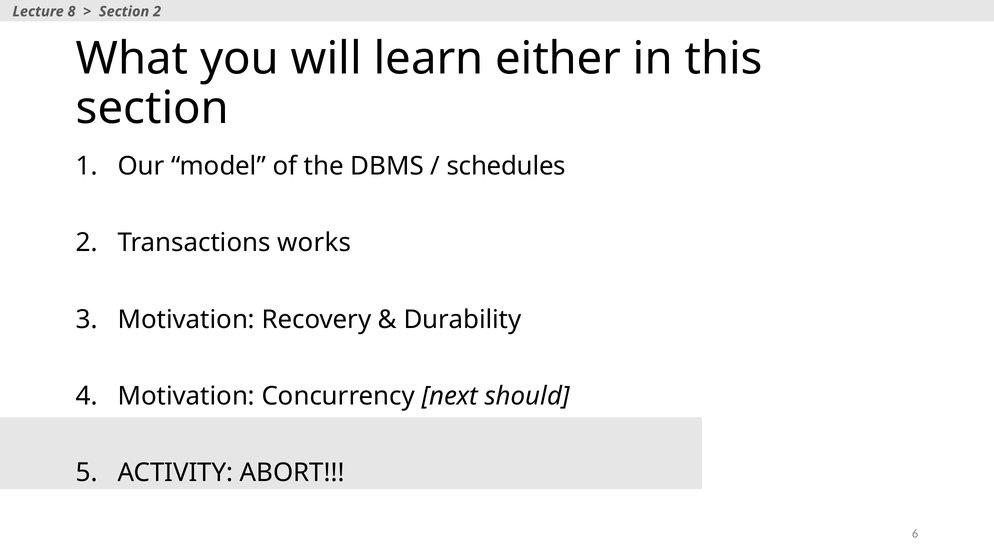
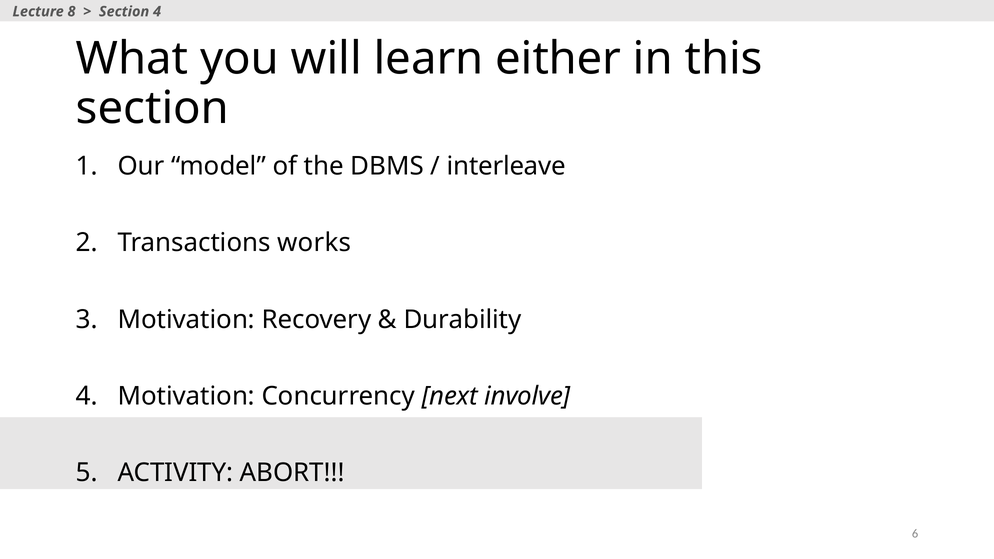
Section 2: 2 -> 4 (157, 12)
schedules: schedules -> interleave (506, 166)
should: should -> involve (527, 396)
